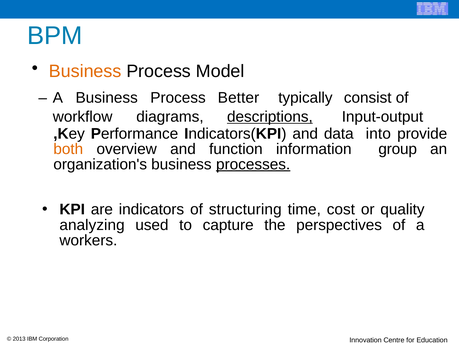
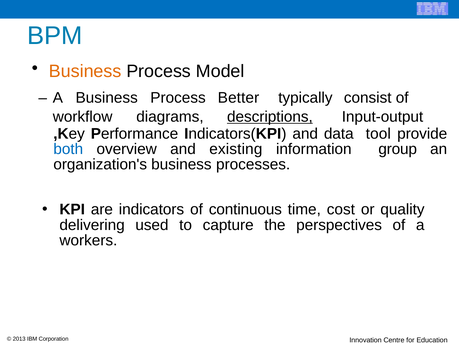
into: into -> tool (378, 134)
both colour: orange -> blue (68, 149)
function: function -> existing (236, 149)
processes underline: present -> none (253, 164)
structuring: structuring -> continuous (245, 210)
analyzing: analyzing -> delivering (92, 225)
